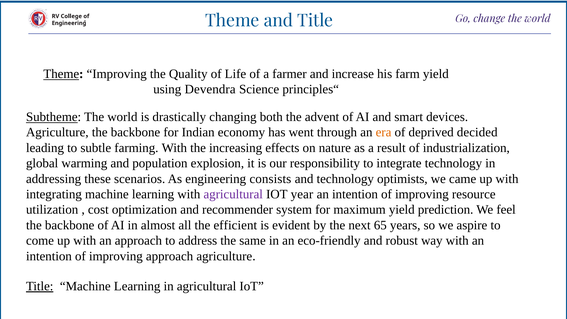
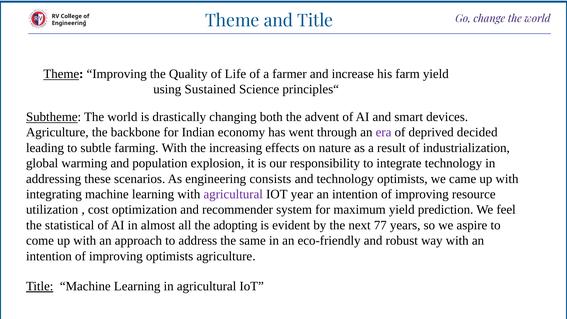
Devendra: Devendra -> Sustained (210, 89)
era colour: orange -> purple (384, 132)
backbone: backbone -> statistical (70, 225)
efficient: efficient -> adopting (235, 225)
65: 65 -> 77 (380, 225)
improving approach: approach -> optimists (170, 256)
